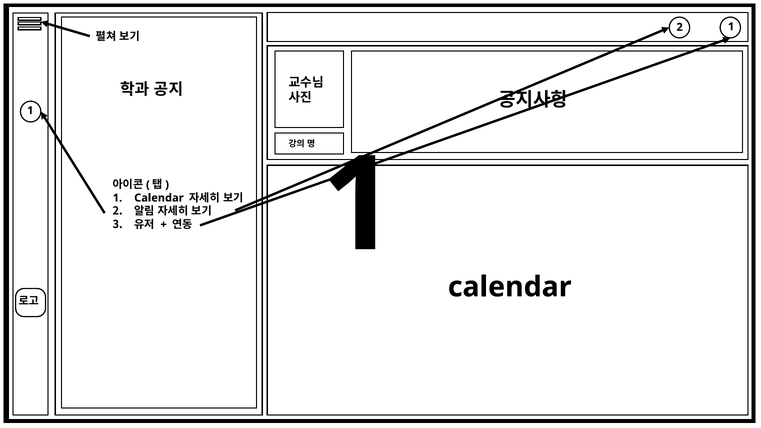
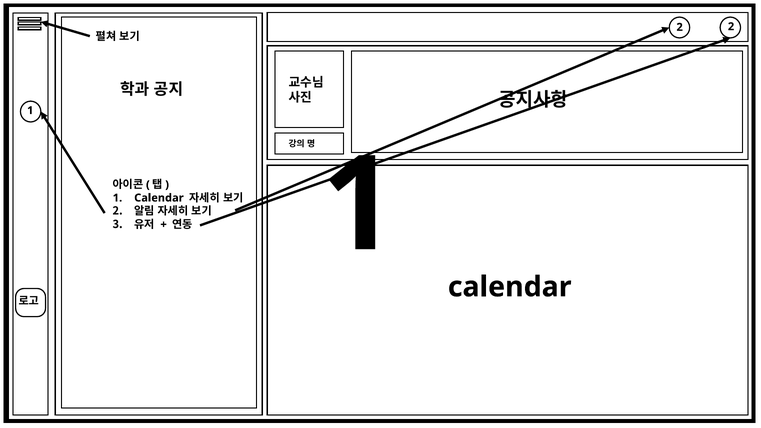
2 1: 1 -> 2 (731, 27)
